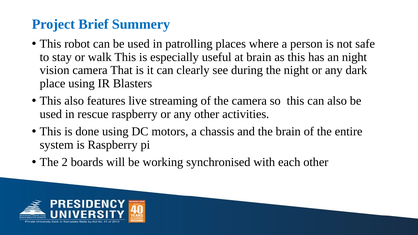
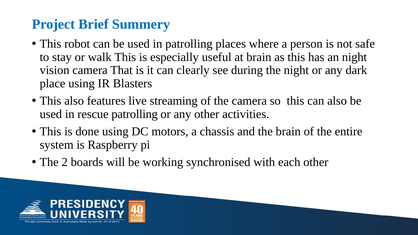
rescue raspberry: raspberry -> patrolling (135, 114)
